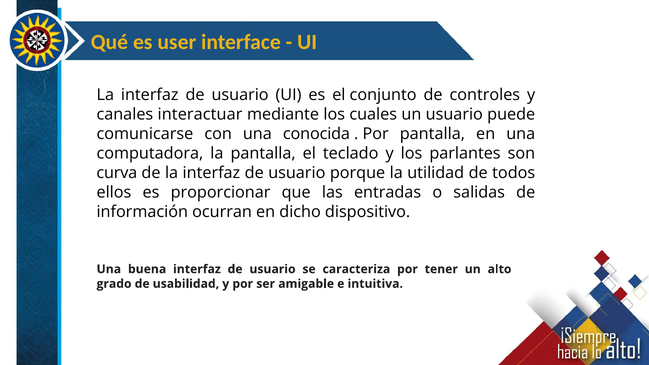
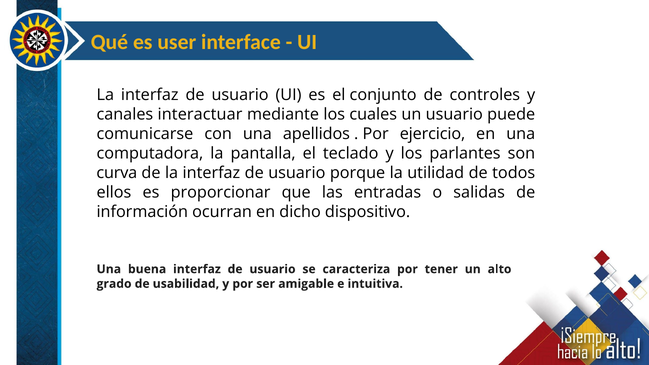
conocida: conocida -> apellidos (316, 134)
Por pantalla: pantalla -> ejercicio (432, 134)
